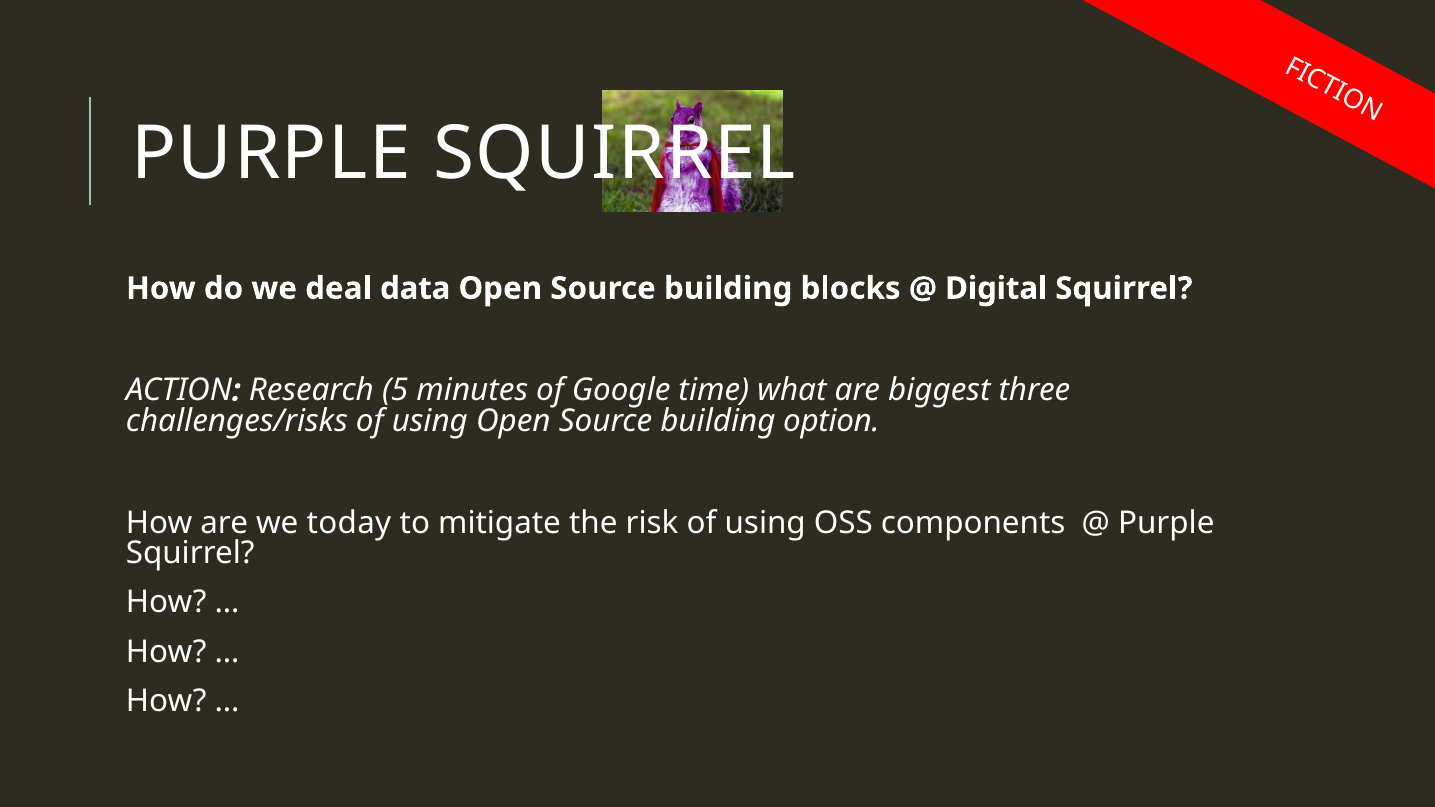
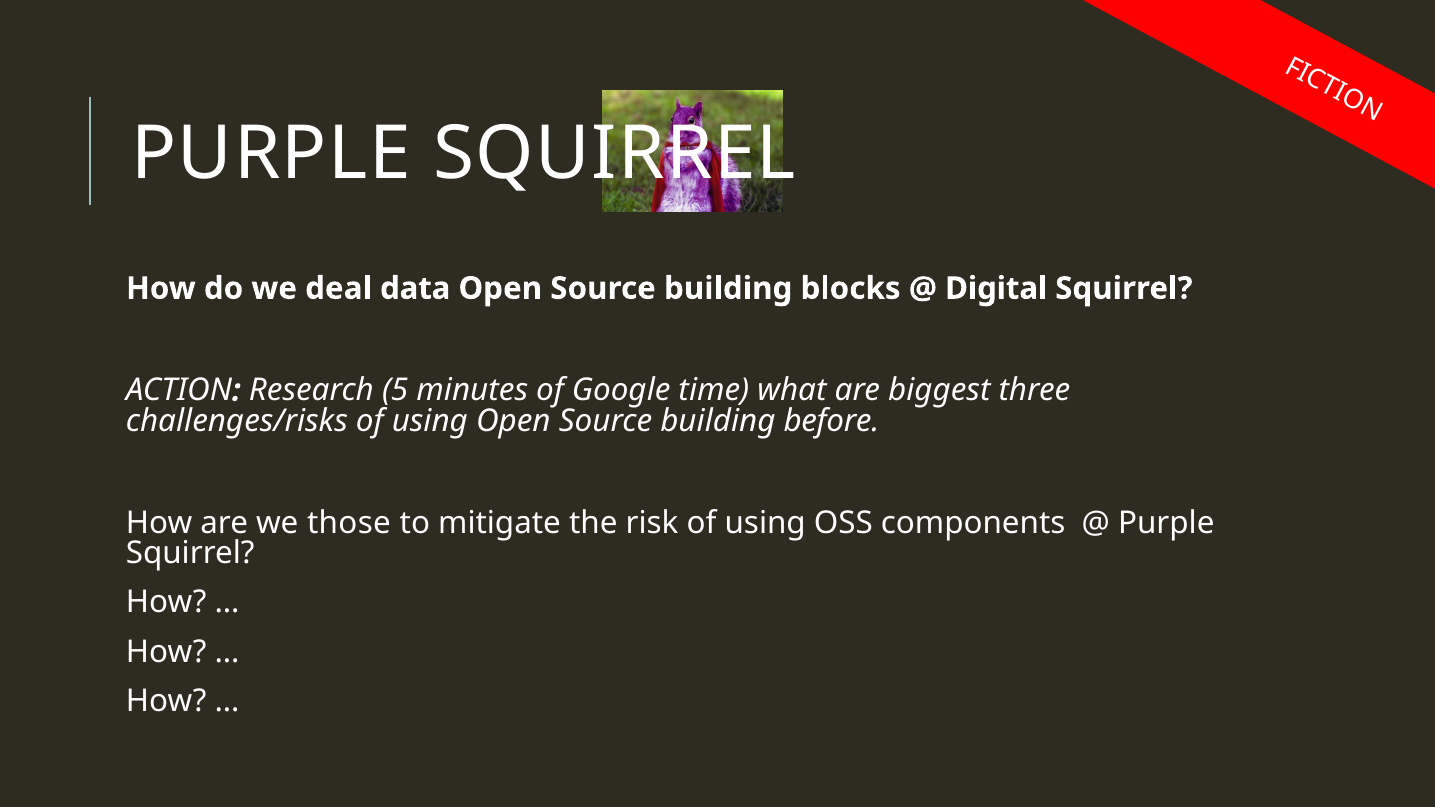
option: option -> before (831, 421)
today: today -> those (349, 523)
